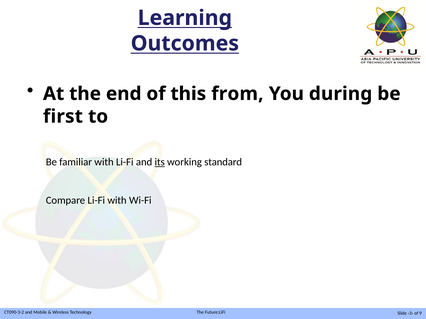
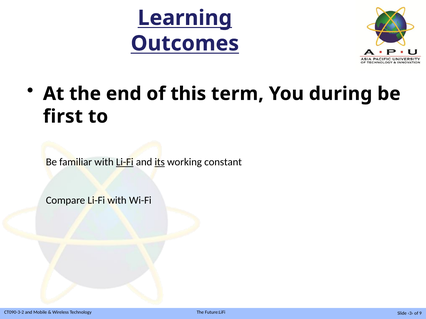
from: from -> term (237, 94)
Li-Fi underline: none -> present (125, 162)
standard: standard -> constant (223, 162)
